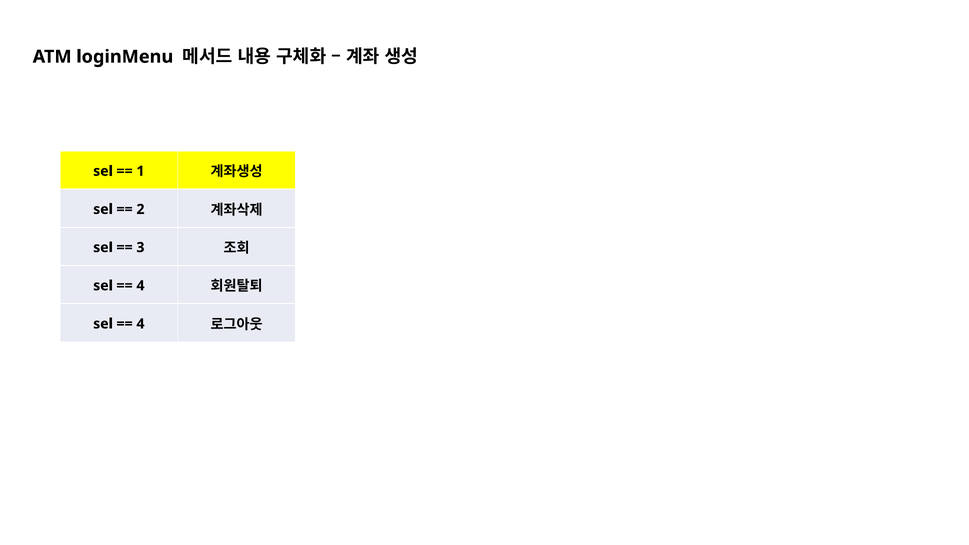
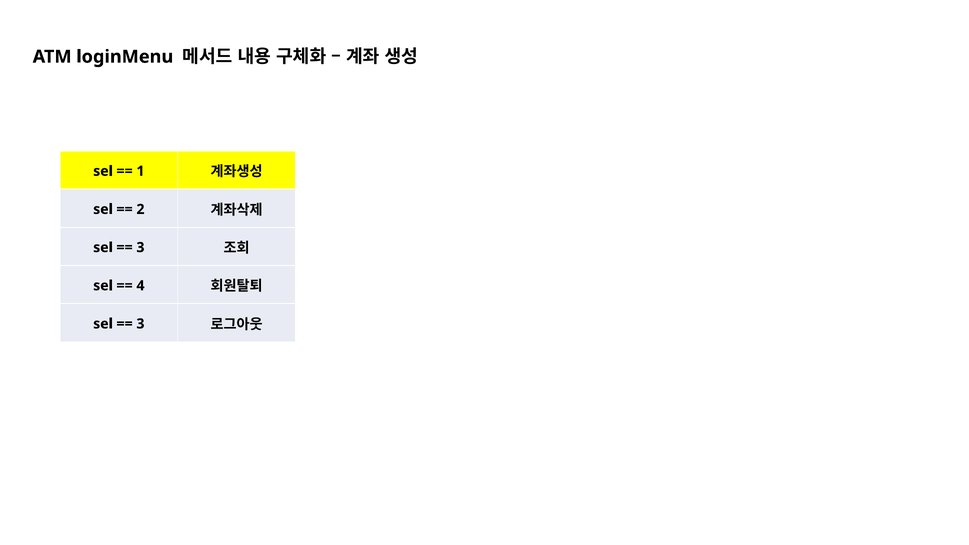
4: 4 -> 3 (140, 324)
